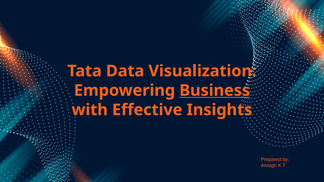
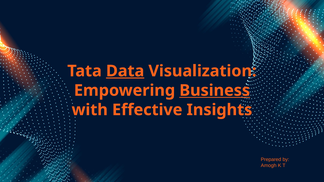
Data underline: none -> present (125, 71)
